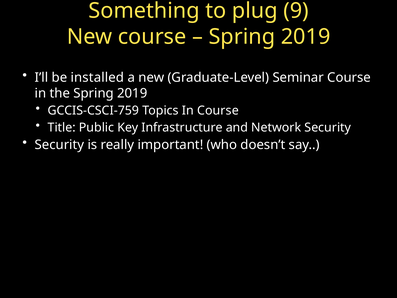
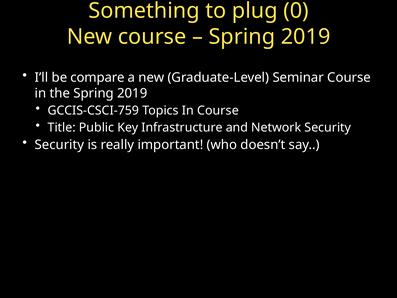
9: 9 -> 0 (296, 11)
installed: installed -> compare (97, 77)
